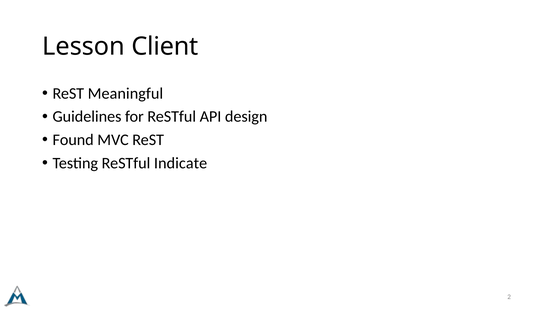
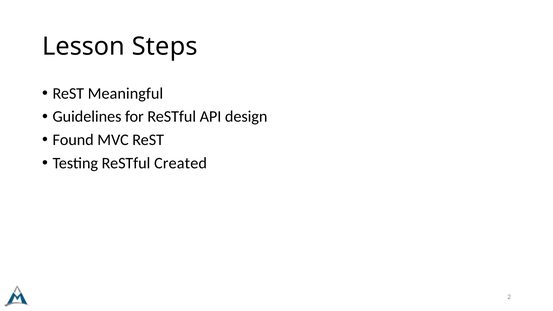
Client: Client -> Steps (165, 46)
Indicate: Indicate -> Created (181, 163)
